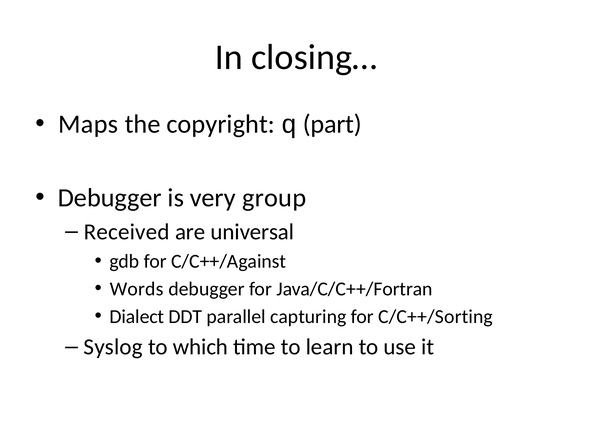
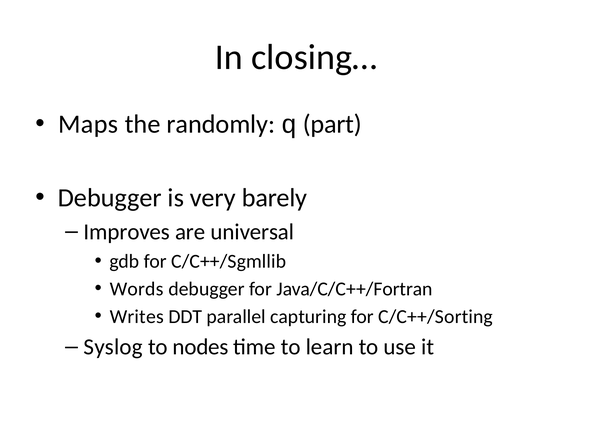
copyright: copyright -> randomly (221, 124)
group: group -> barely (274, 198)
Received: Received -> Improves (127, 232)
C/C++/Against: C/C++/Against -> C/C++/Sgmllib (229, 261)
Dialect: Dialect -> Writes (137, 316)
which: which -> nodes (201, 347)
